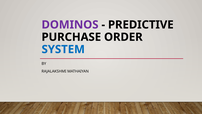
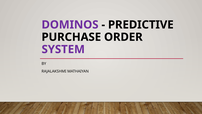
SYSTEM colour: blue -> purple (63, 49)
